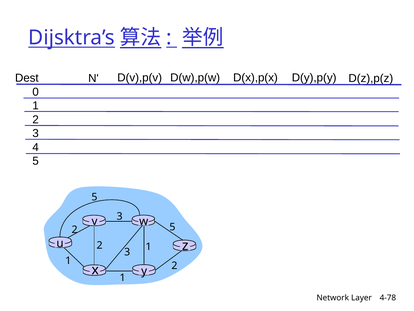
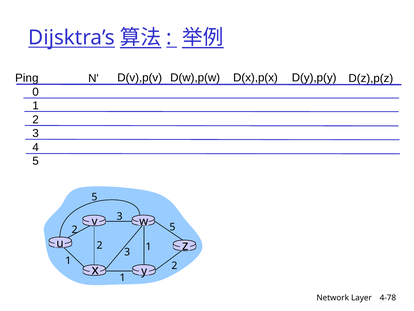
Dest: Dest -> Ping (27, 78)
